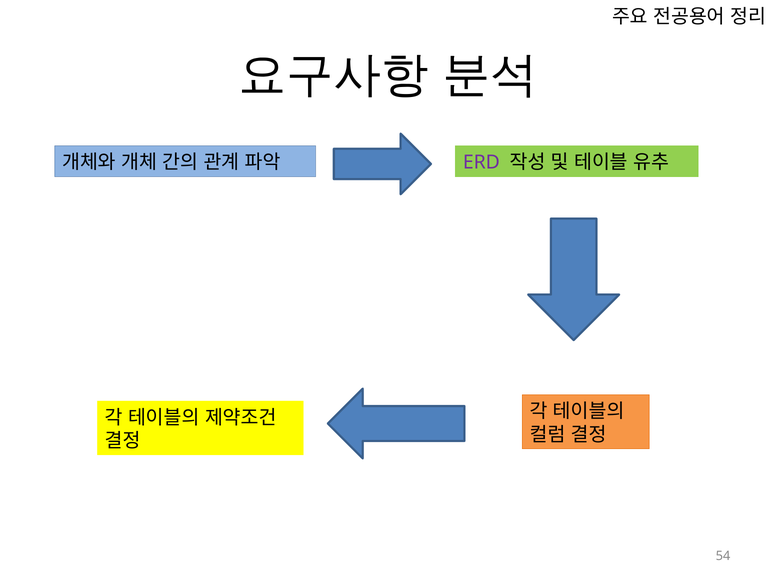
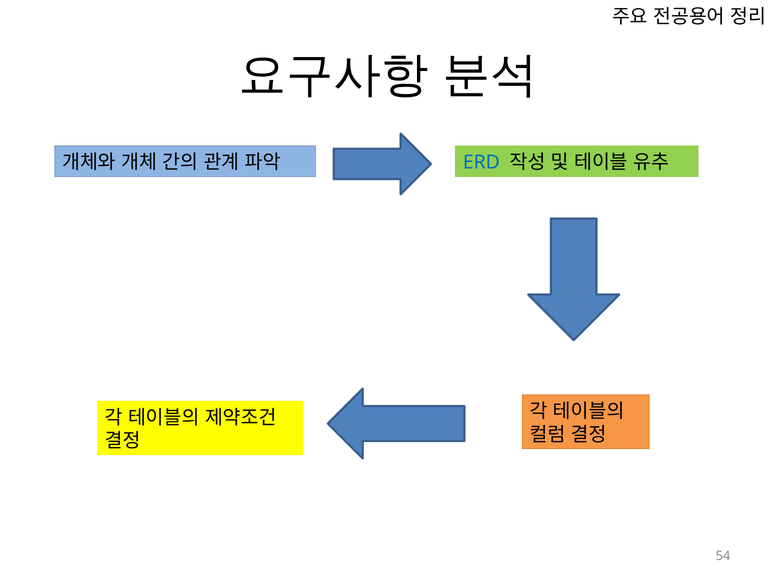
ERD colour: purple -> blue (481, 163)
